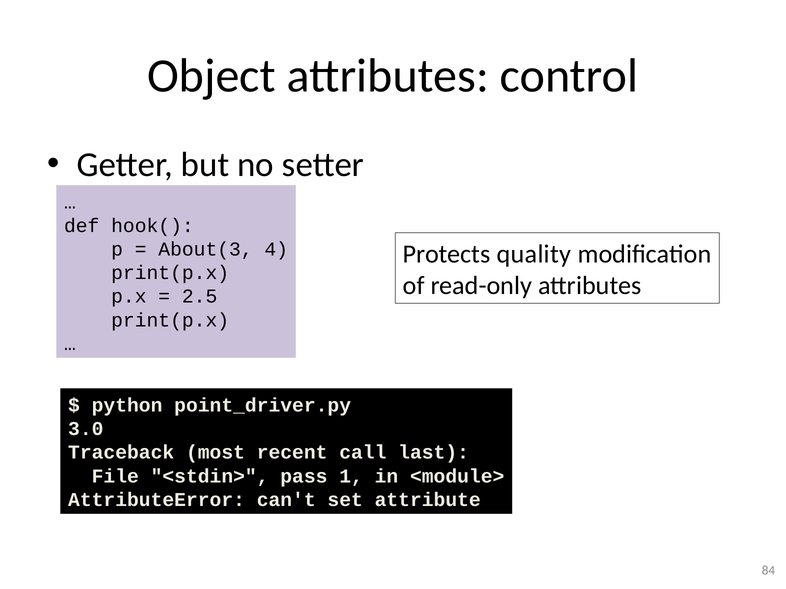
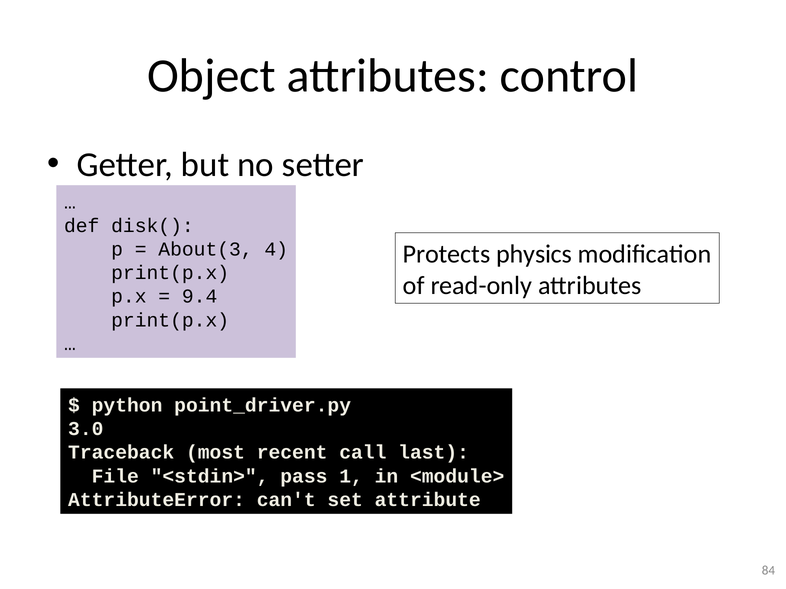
hook(: hook( -> disk( (152, 226)
quality: quality -> physics (534, 254)
2.5: 2.5 -> 9.4 (200, 297)
